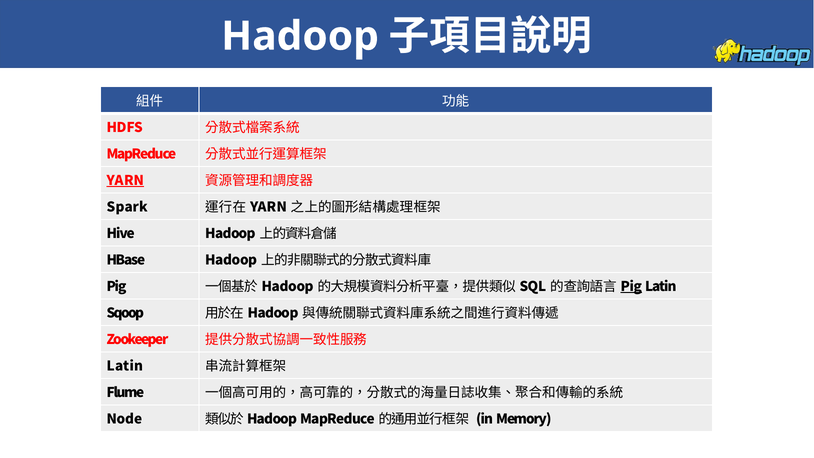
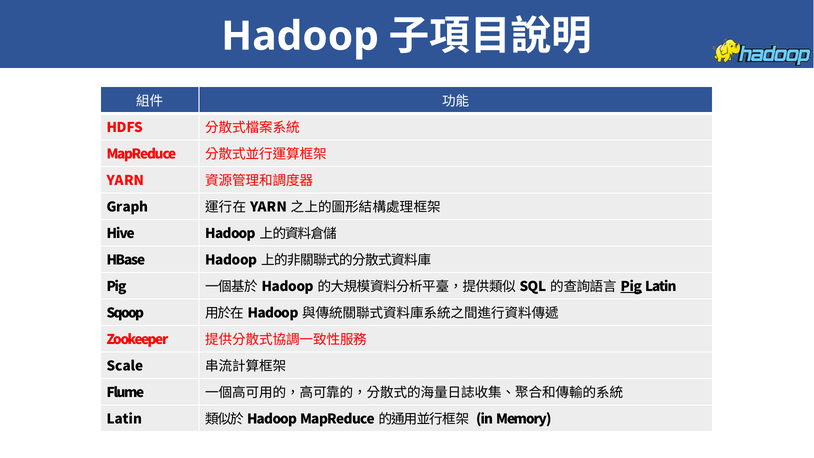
YARN underline: present -> none (125, 181)
Spark: Spark -> Graph (127, 207)
Latin: Latin -> Scale (125, 366)
Node: Node -> Latin (124, 419)
